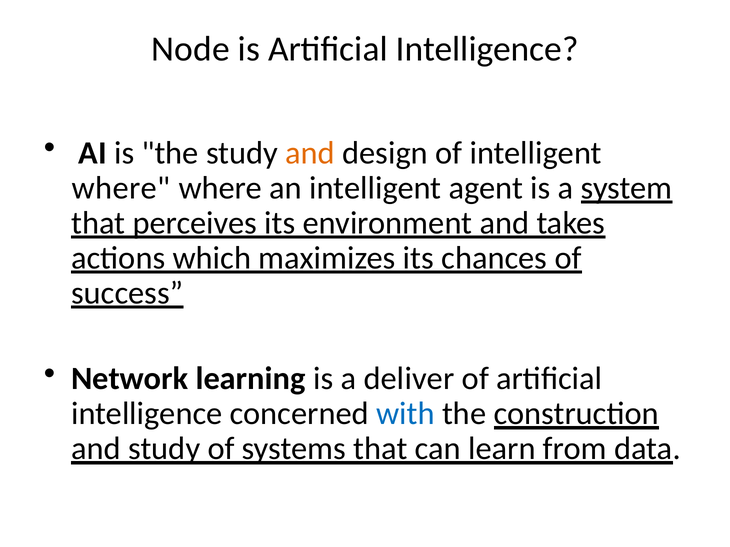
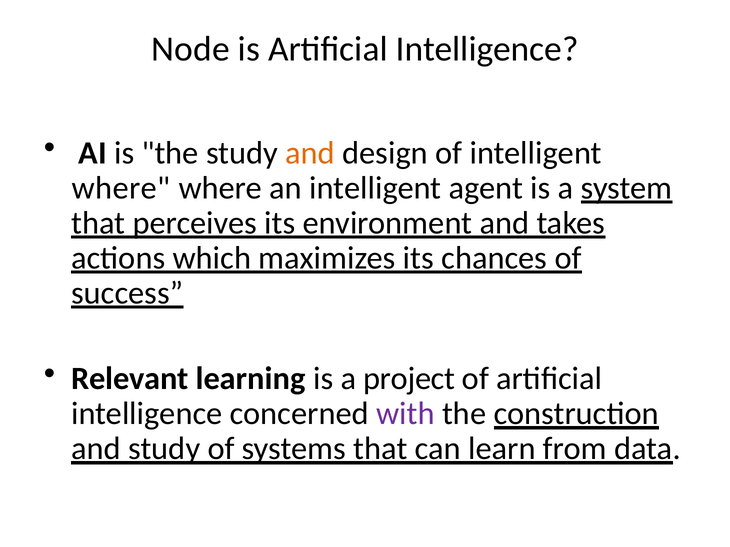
Network: Network -> Relevant (130, 379)
deliver: deliver -> project (409, 379)
with colour: blue -> purple (405, 414)
